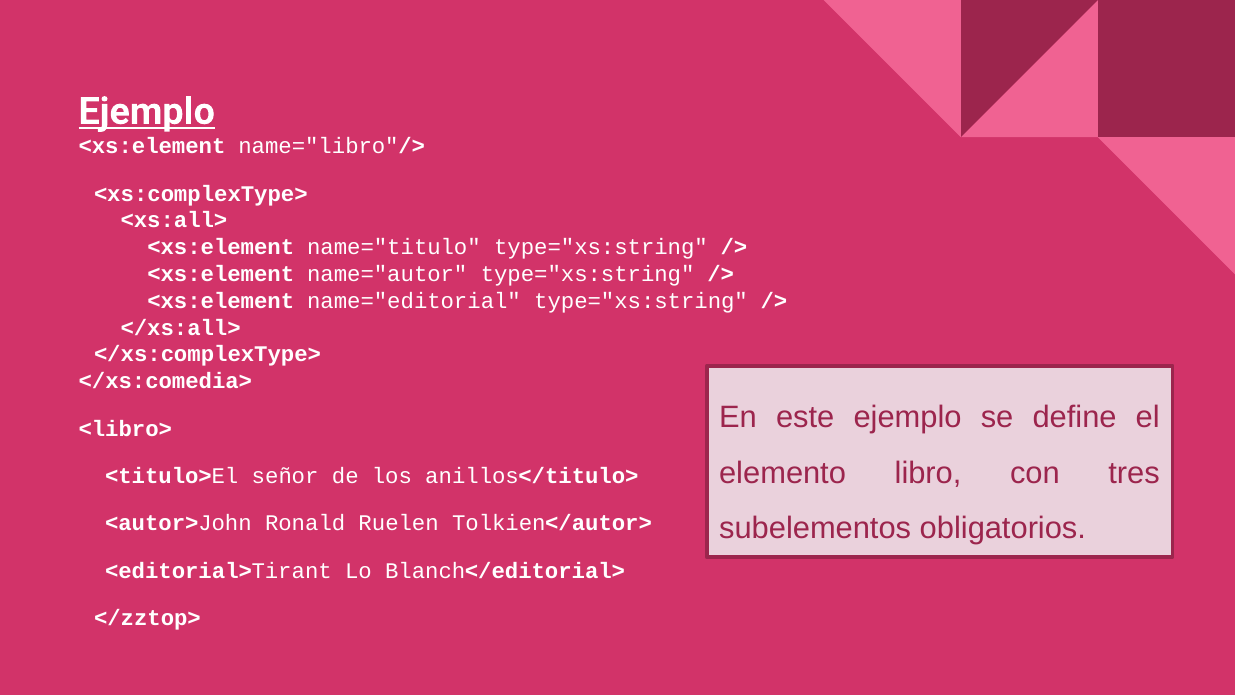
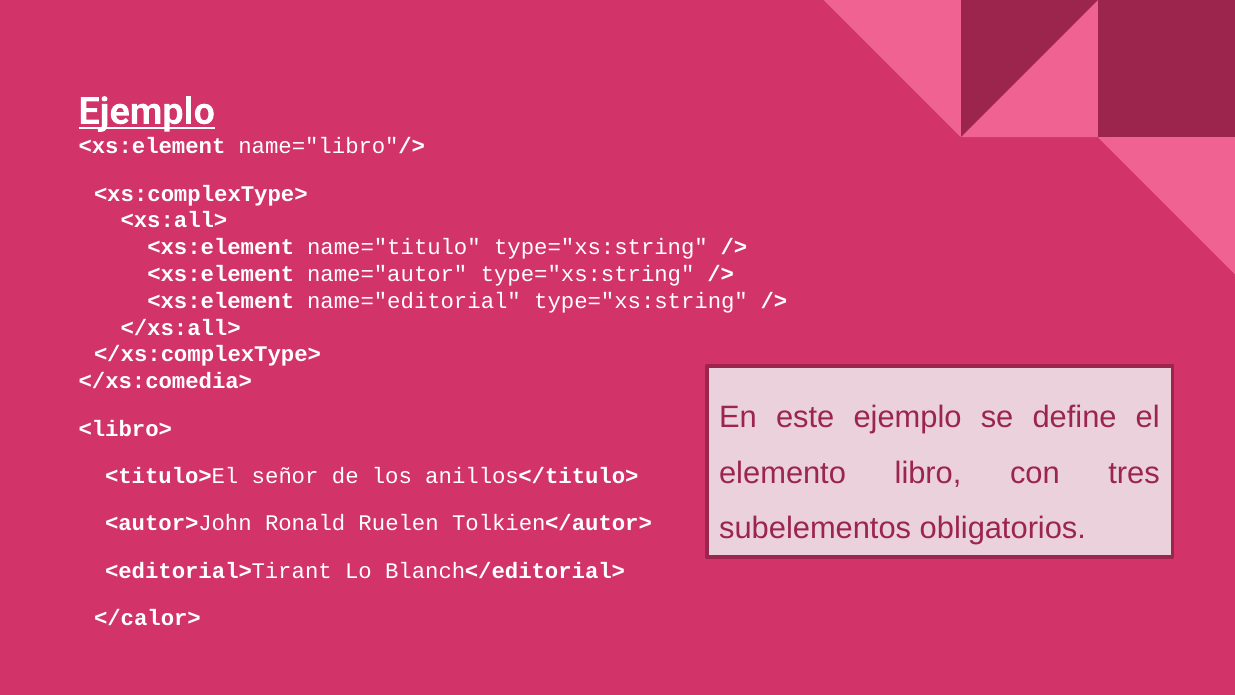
</zztop>: </zztop> -> </calor> (147, 618)
